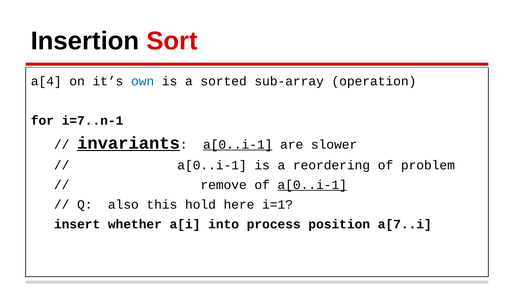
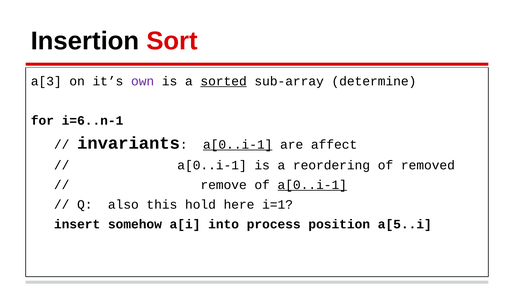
a[4: a[4 -> a[3 (46, 81)
own colour: blue -> purple (143, 81)
sorted underline: none -> present (224, 81)
operation: operation -> determine (374, 81)
i=7..n-1: i=7..n-1 -> i=6..n-1 (93, 121)
invariants underline: present -> none (129, 143)
slower: slower -> affect (334, 145)
problem: problem -> removed (428, 165)
whether: whether -> somehow (135, 224)
a[7..i: a[7..i -> a[5..i (405, 224)
